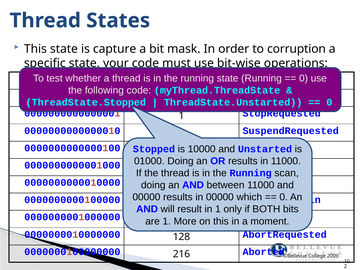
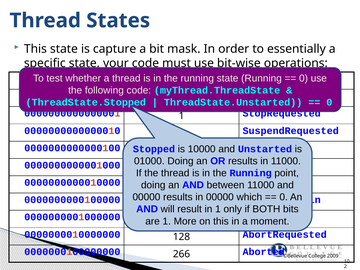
corruption: corruption -> essentially (296, 49)
scan: scan -> point (287, 173)
216: 216 -> 266 (181, 254)
